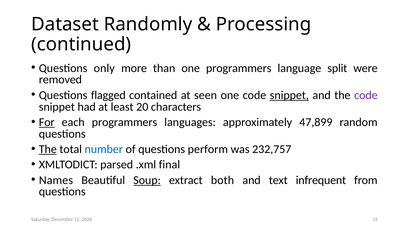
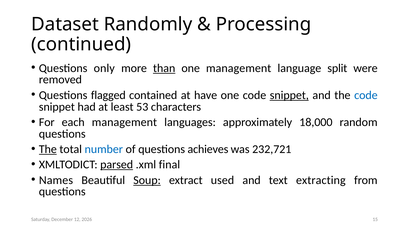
than underline: none -> present (164, 68)
one programmers: programmers -> management (239, 68)
seen: seen -> have (206, 95)
code colour: purple -> blue (366, 95)
20: 20 -> 53 (142, 107)
For underline: present -> none (47, 122)
each programmers: programmers -> management (124, 122)
47,899: 47,899 -> 18,000 (316, 122)
perform: perform -> achieves (208, 149)
232,757: 232,757 -> 232,721 (272, 149)
parsed underline: none -> present (117, 165)
both: both -> used (222, 180)
infrequent: infrequent -> extracting (321, 180)
